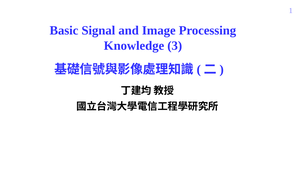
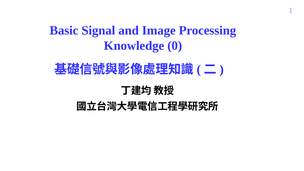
3: 3 -> 0 (175, 46)
